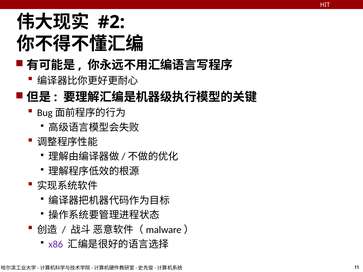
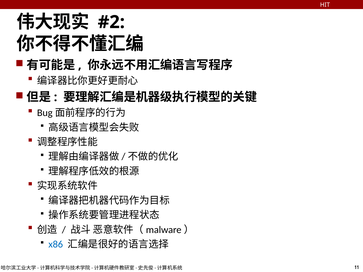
x86 colour: purple -> blue (56, 245)
